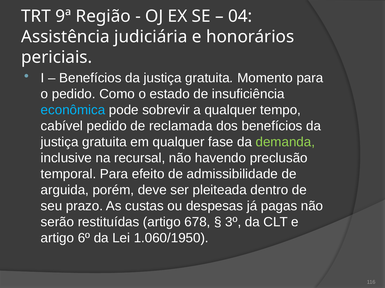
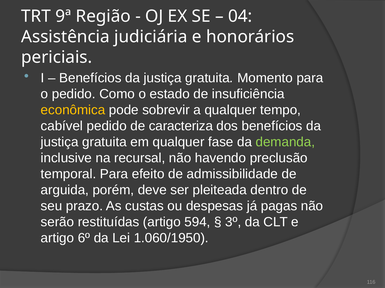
econômica colour: light blue -> yellow (73, 110)
reclamada: reclamada -> caracteriza (181, 126)
678: 678 -> 594 (197, 223)
